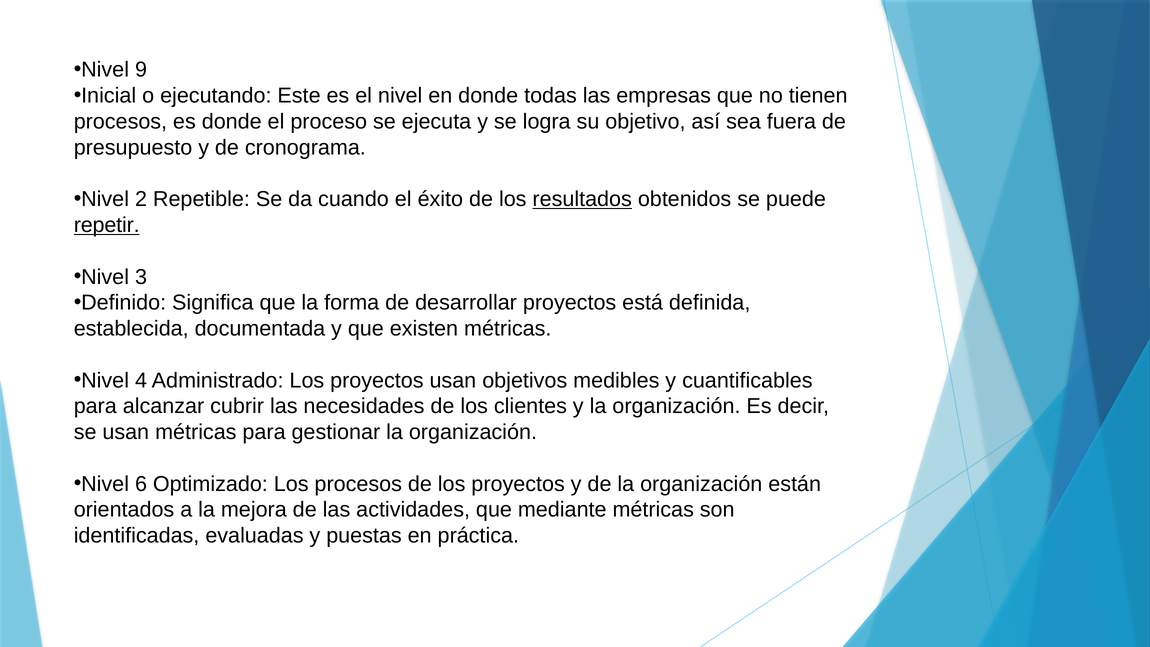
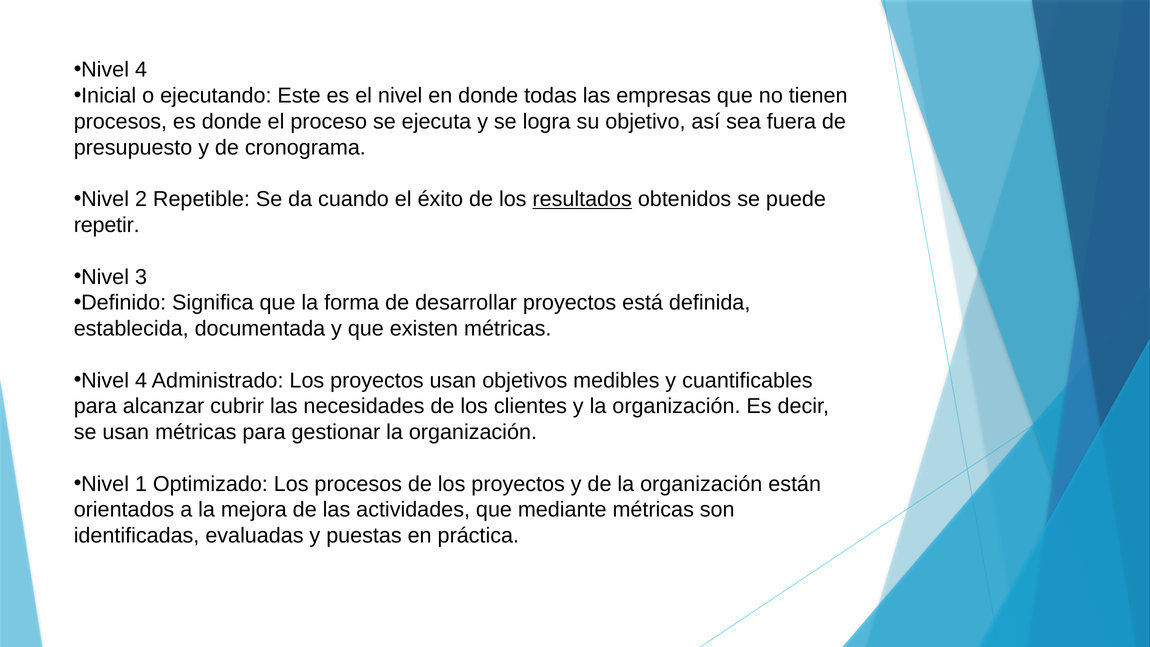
9: 9 -> 4 (141, 70)
repetir underline: present -> none (107, 225)
6: 6 -> 1 (141, 484)
